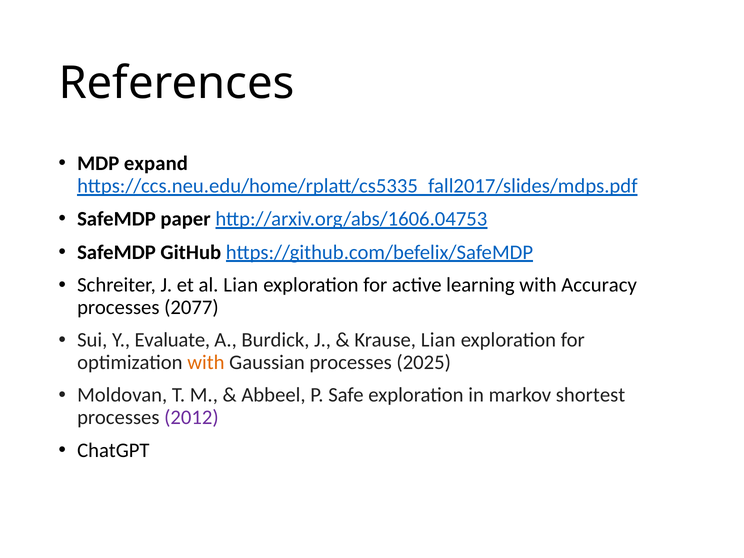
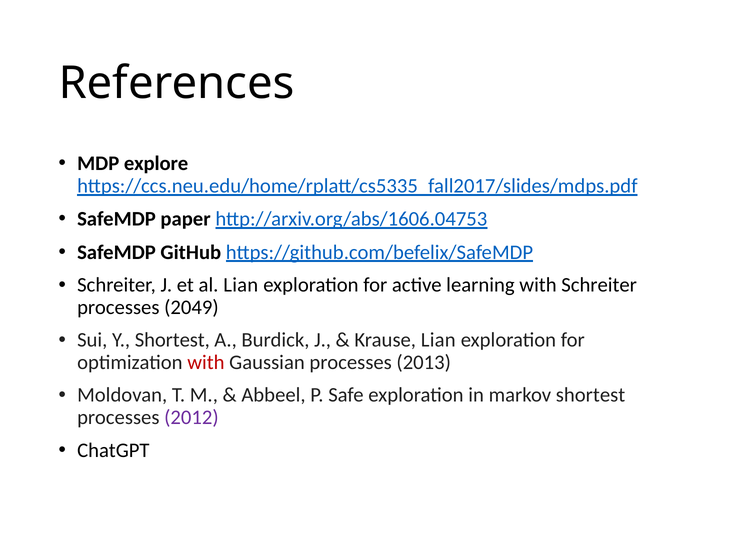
expand: expand -> explore (156, 163)
with Accuracy: Accuracy -> Schreiter (599, 285)
2077: 2077 -> 2049 (191, 307)
Y Evaluate: Evaluate -> Shortest (172, 340)
with colour: orange -> red (206, 362)
2025: 2025 -> 2013 (424, 362)
